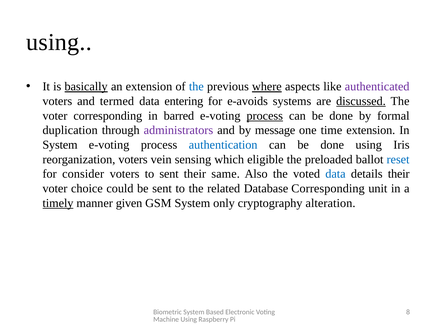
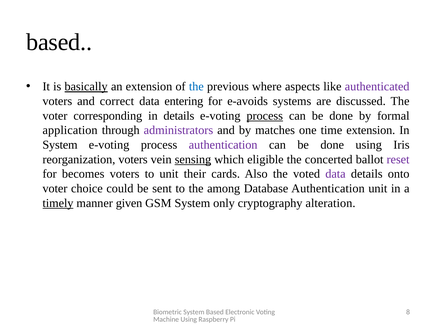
using: using -> based (59, 42)
where underline: present -> none (267, 87)
termed: termed -> correct (117, 101)
discussed underline: present -> none (361, 101)
in barred: barred -> details (179, 116)
duplication: duplication -> application (70, 130)
message: message -> matches (275, 130)
authentication colour: blue -> purple (223, 145)
sensing underline: none -> present (193, 159)
preloaded: preloaded -> concerted (329, 159)
reset colour: blue -> purple (398, 159)
consider: consider -> becomes (83, 174)
to sent: sent -> unit (169, 174)
same: same -> cards (226, 174)
data colour: blue -> purple (335, 174)
details their: their -> onto (399, 174)
related: related -> among (224, 189)
Database Corresponding: Corresponding -> Authentication (328, 189)
